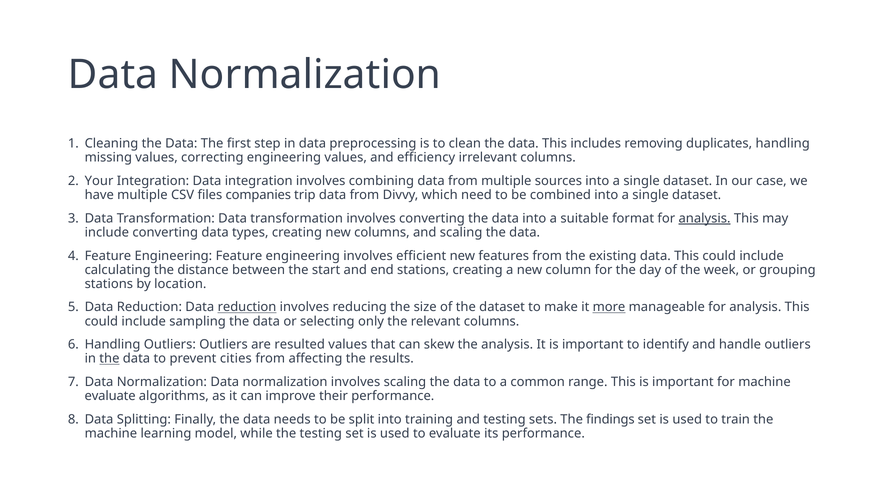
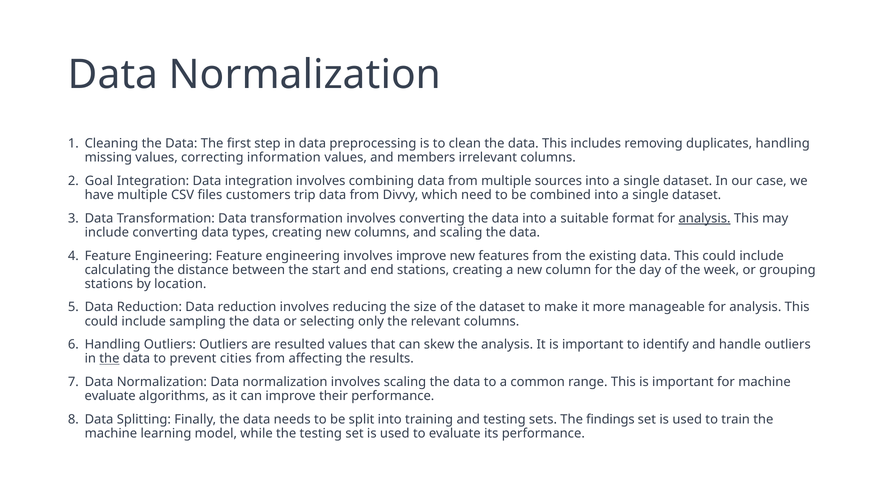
correcting engineering: engineering -> information (284, 158)
efficiency: efficiency -> members (426, 158)
Your: Your -> Goal (99, 181)
companies: companies -> customers (258, 195)
involves efficient: efficient -> improve (421, 256)
reduction underline: present -> none (247, 307)
more underline: present -> none (609, 307)
